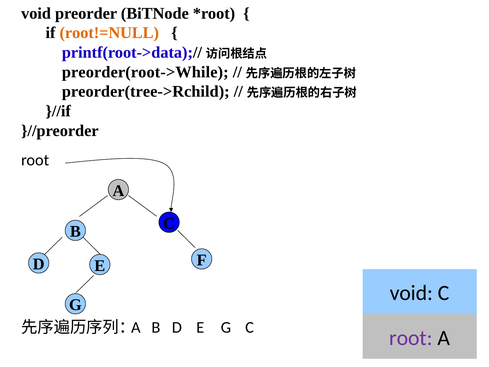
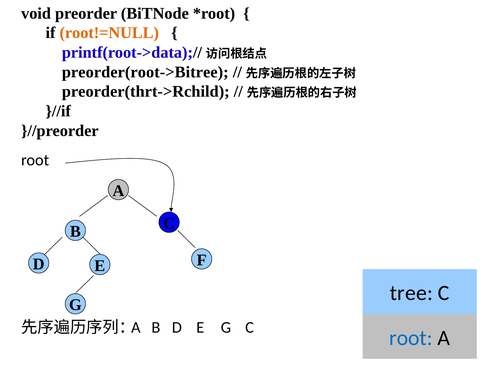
preorder(root->While: preorder(root->While -> preorder(root->Bitree (145, 72)
preorder(tree->Rchild: preorder(tree->Rchild -> preorder(thrt->Rchild (146, 92)
void: void -> tree (411, 293)
root colour: purple -> blue (411, 338)
